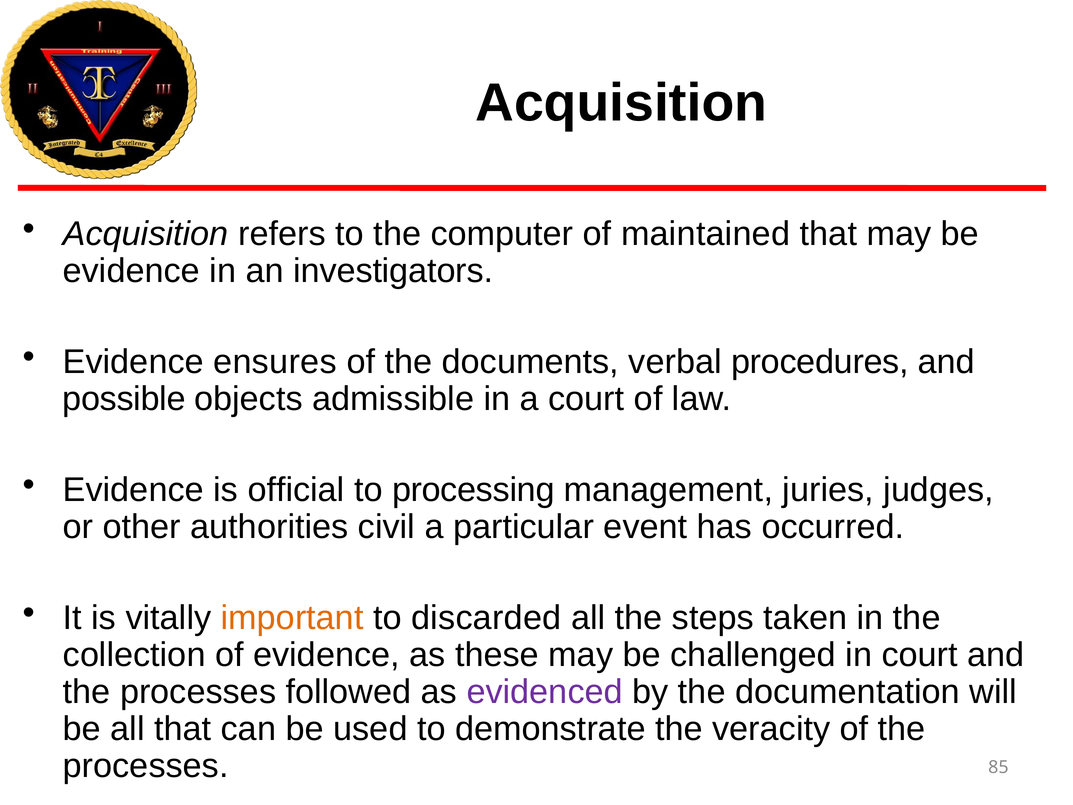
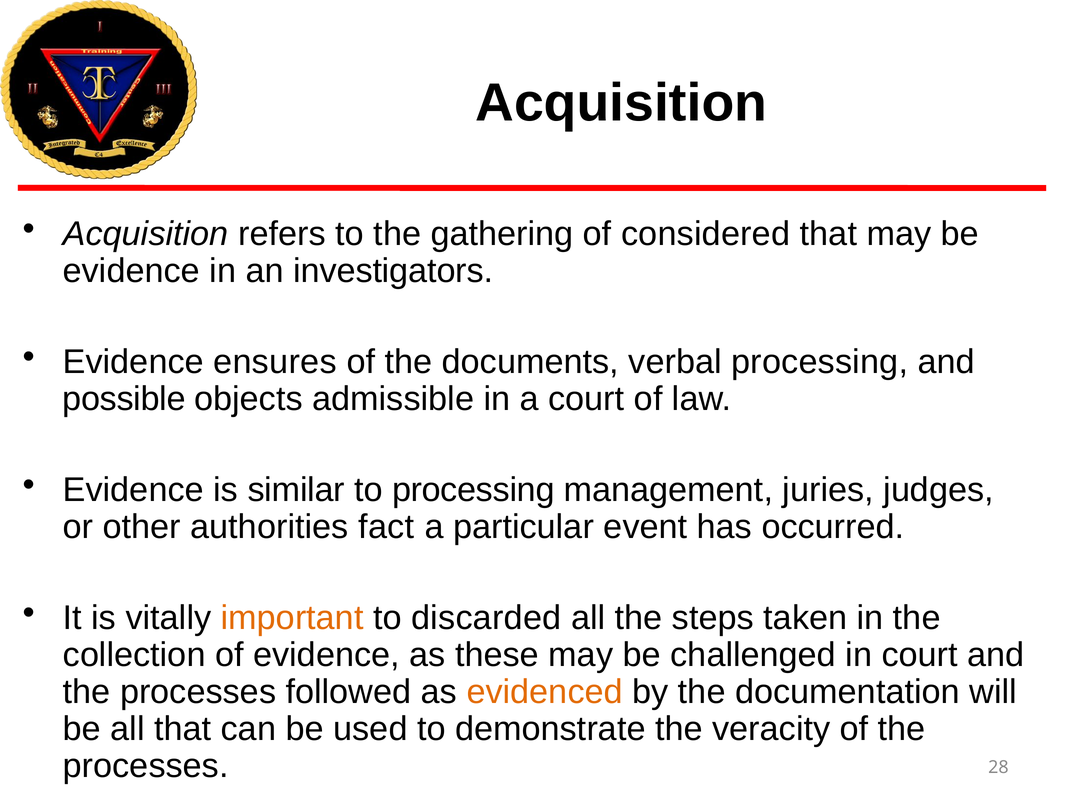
computer: computer -> gathering (502, 234)
maintained: maintained -> considered (706, 234)
verbal procedures: procedures -> processing (820, 362)
official: official -> similar (296, 490)
civil: civil -> fact (386, 527)
evidenced colour: purple -> orange (545, 692)
85: 85 -> 28 (998, 767)
